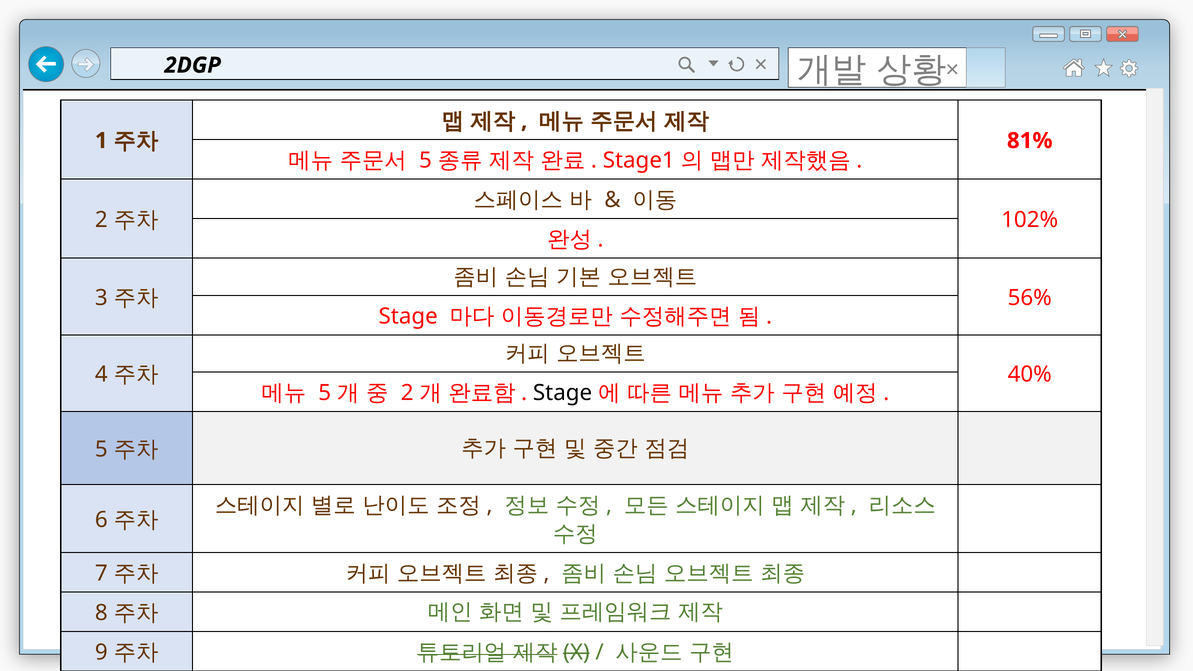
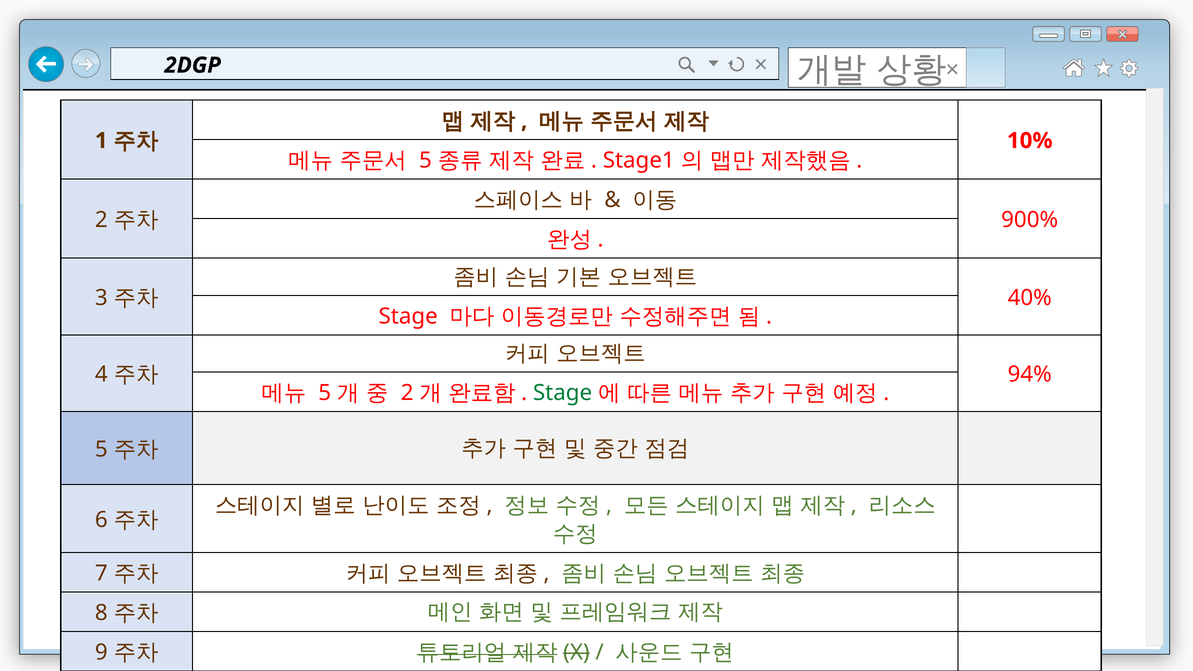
81%: 81% -> 10% (1030, 141)
102%: 102% -> 900% (1030, 220)
56%: 56% -> 40% (1030, 298)
40%: 40% -> 94% (1030, 375)
Stage colour: black -> green (563, 393)
